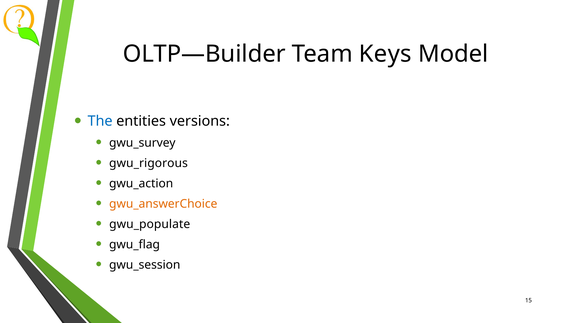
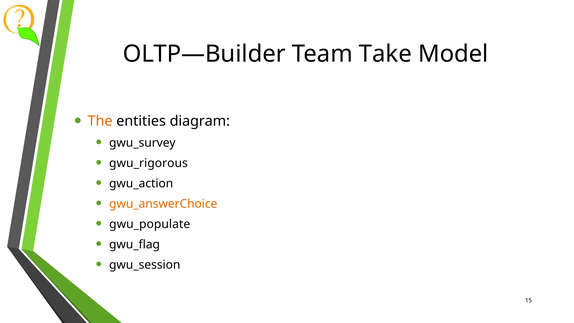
Keys: Keys -> Take (385, 54)
The colour: blue -> orange (100, 121)
versions: versions -> diagram (200, 121)
